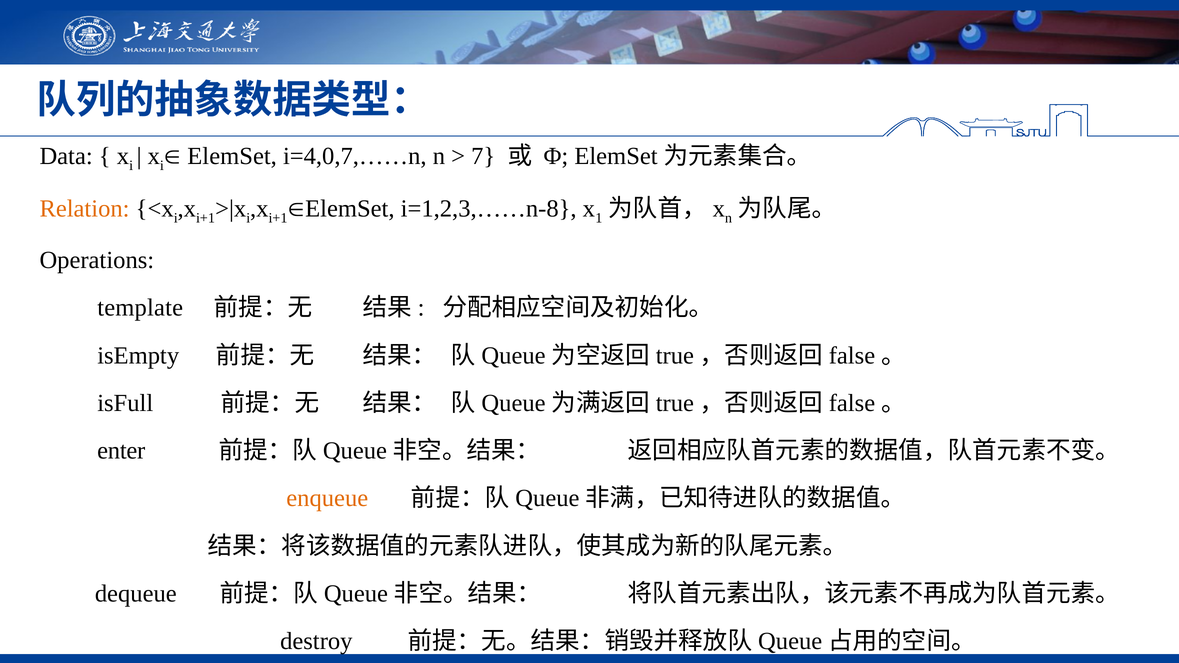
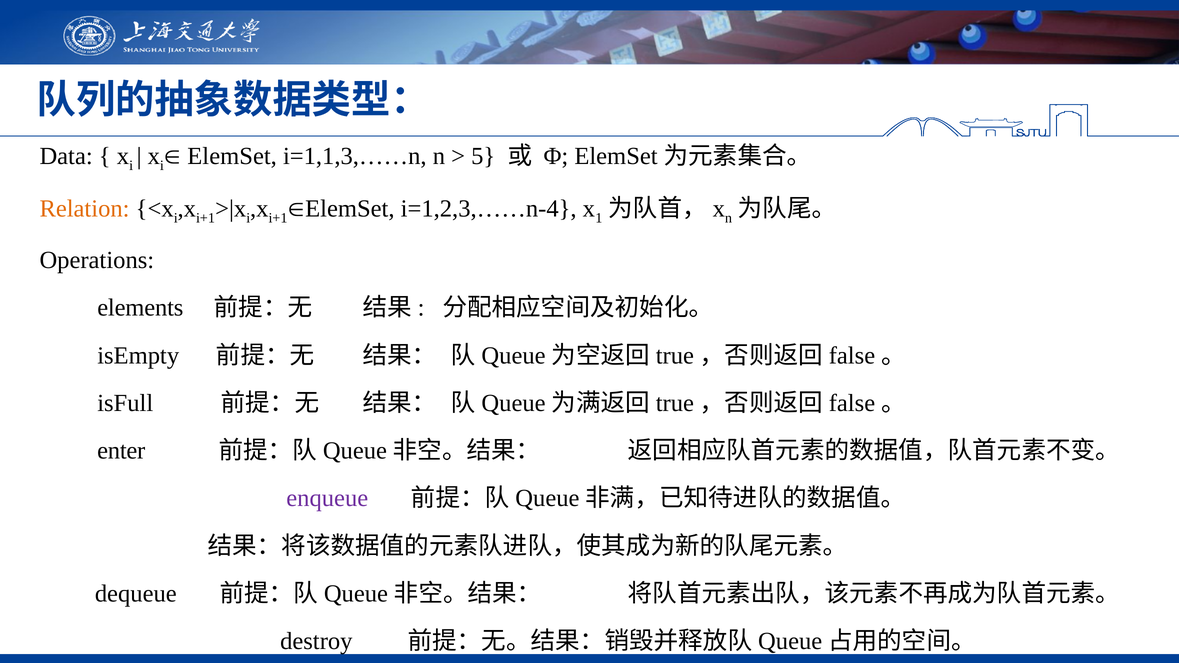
i=4,0,7,……n: i=4,0,7,……n -> i=1,1,3,……n (355, 156)
7: 7 -> 5 (483, 156)
i=1,2,3,……n-8: i=1,2,3,……n-8 -> i=1,2,3,……n-4 (489, 209)
template: template -> elements (140, 308)
enqueue colour: orange -> purple (327, 499)
